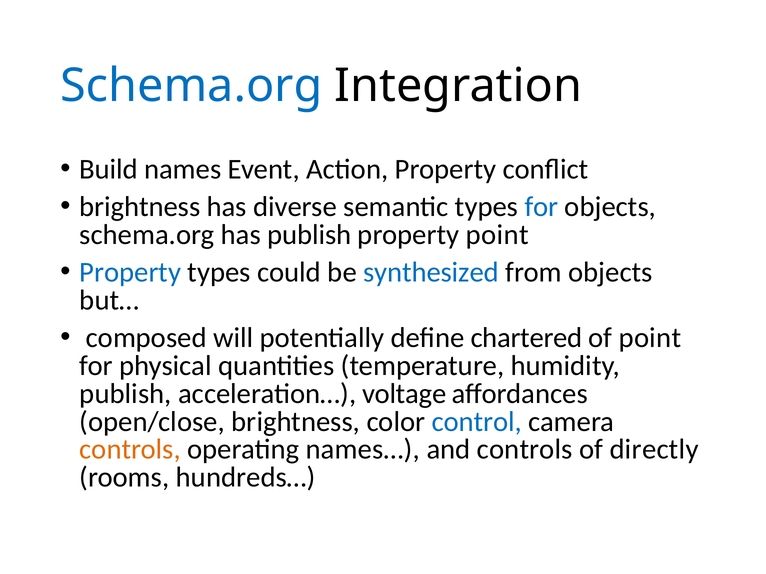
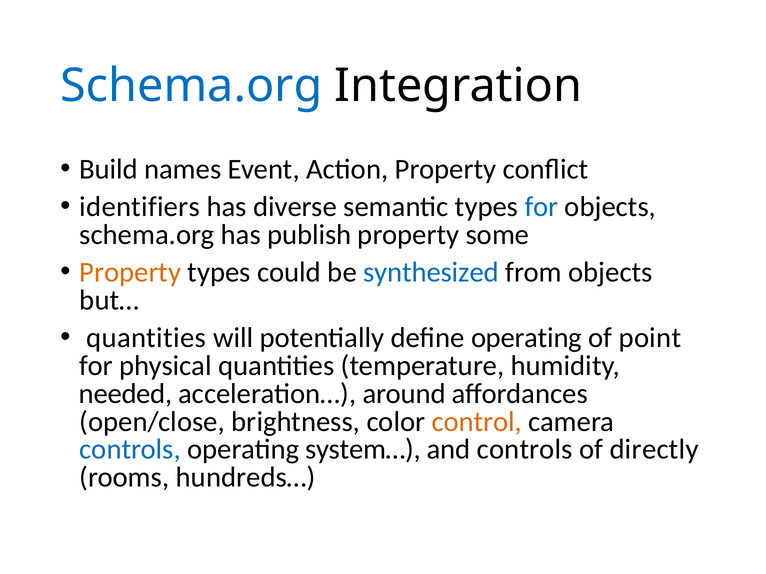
brightness: brightness -> identifiers (140, 207)
property point: point -> some (497, 235)
Property colour: blue -> orange (130, 273)
composed: composed -> quantities (146, 338)
define chartered: chartered -> operating (526, 338)
publish: publish -> needed (126, 394)
voltage: voltage -> around (404, 394)
control colour: blue -> orange (477, 422)
controls colour: orange -> blue (130, 450)
names…: names… -> system… (363, 450)
